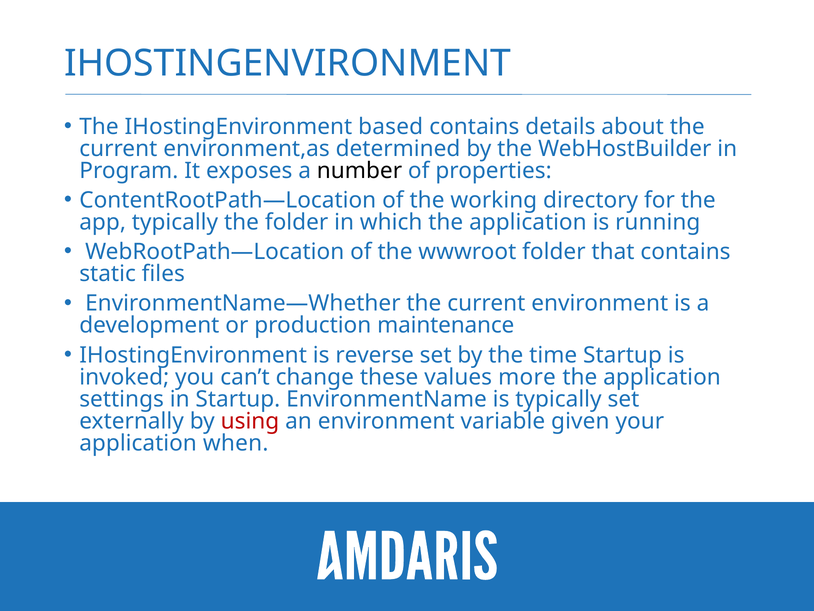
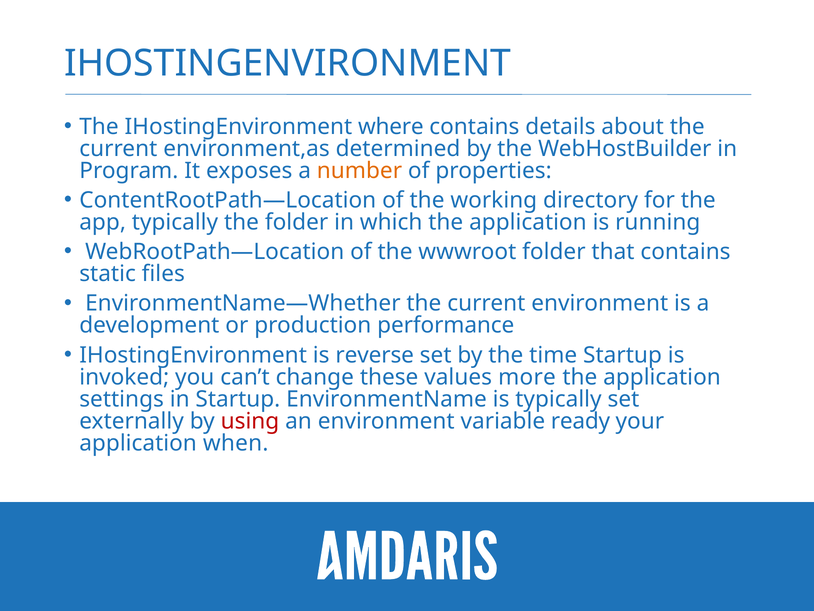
based: based -> where (391, 126)
number colour: black -> orange (359, 170)
maintenance: maintenance -> performance (446, 325)
given: given -> ready (580, 421)
